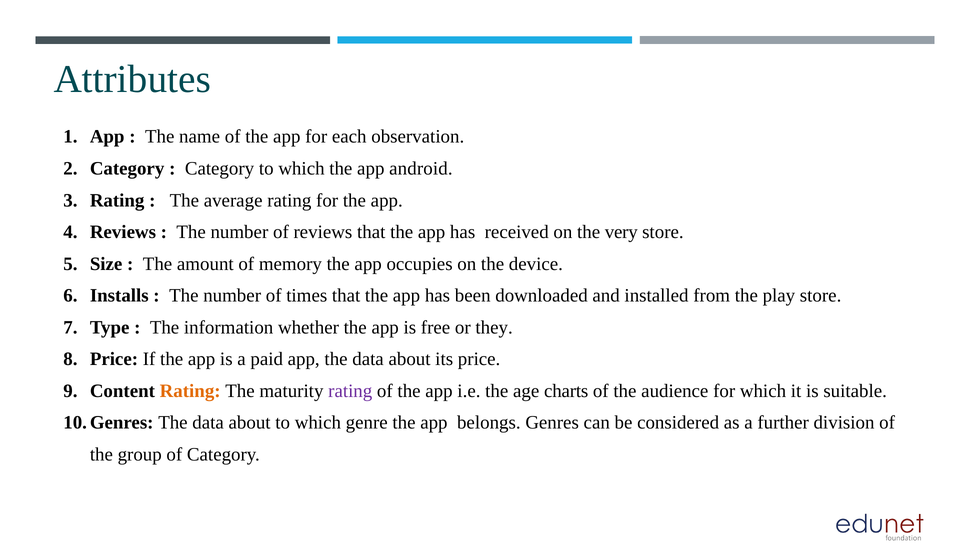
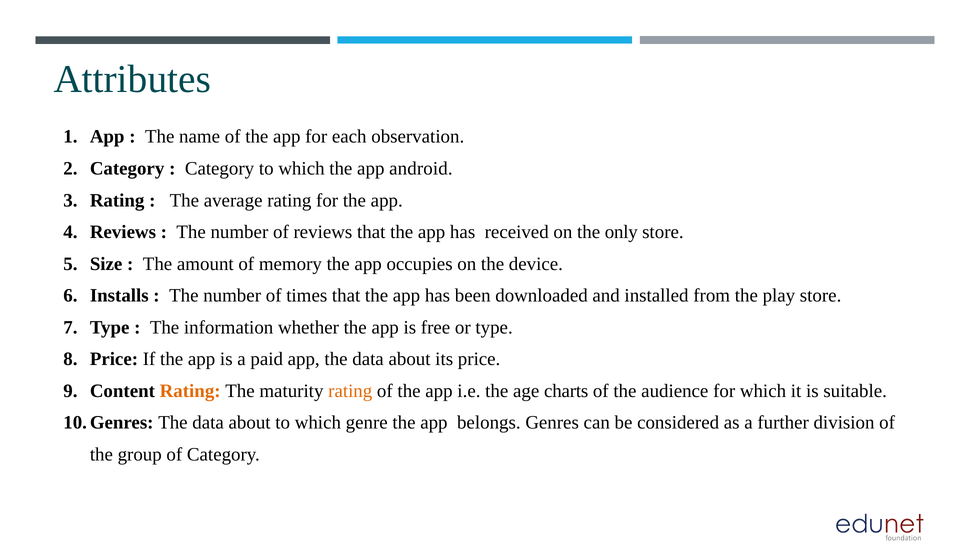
very: very -> only (621, 232)
or they: they -> type (494, 327)
rating colour: purple -> orange (350, 391)
